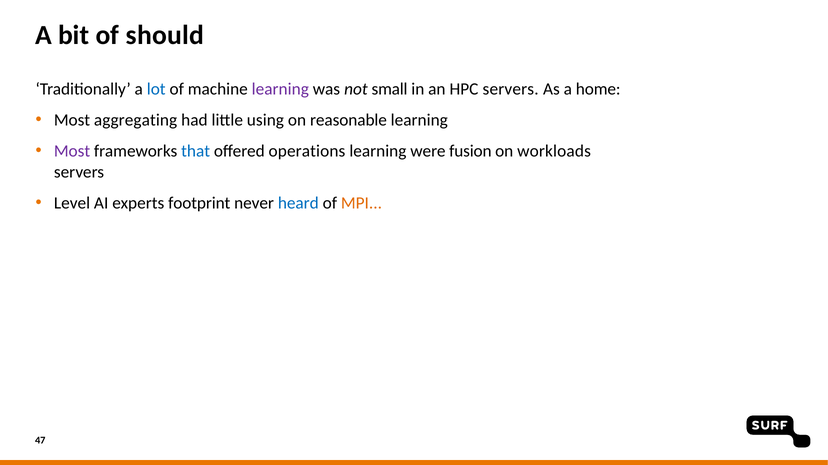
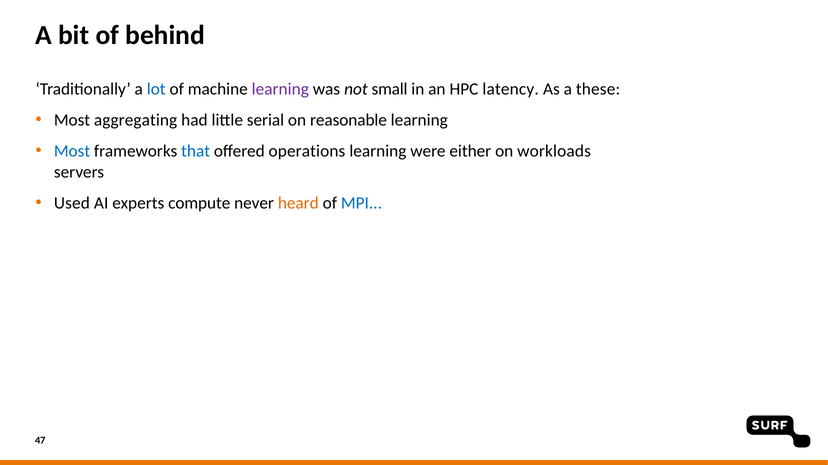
should: should -> behind (165, 35)
HPC servers: servers -> latency (511, 89)
home: home -> these (598, 89)
using: using -> serial (265, 120)
Most colour: purple -> blue (72, 151)
fusion: fusion -> either (470, 151)
Level: Level -> Used (72, 203)
footprint: footprint -> compute (199, 203)
heard colour: blue -> orange (298, 203)
MPI colour: orange -> blue (361, 203)
